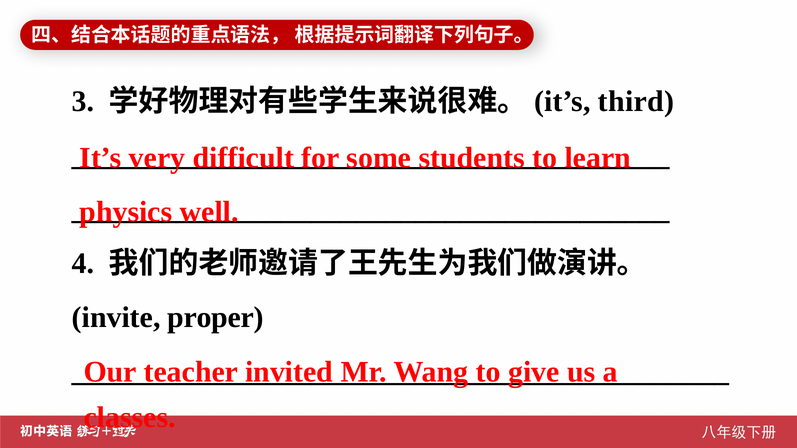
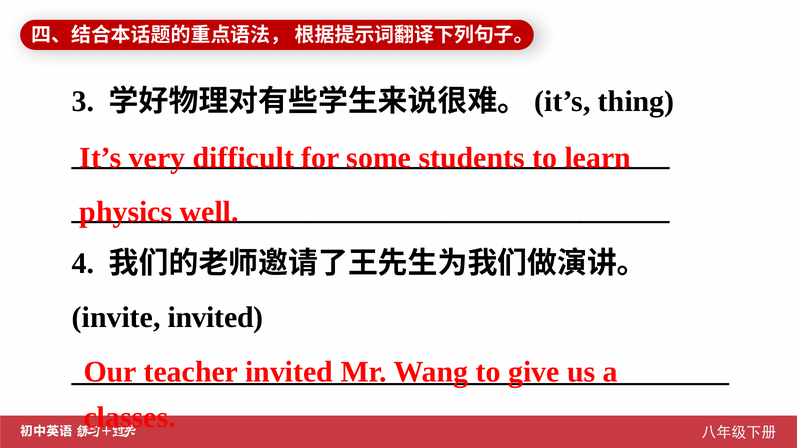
third: third -> thing (636, 102)
proper: proper -> invited (215, 318)
